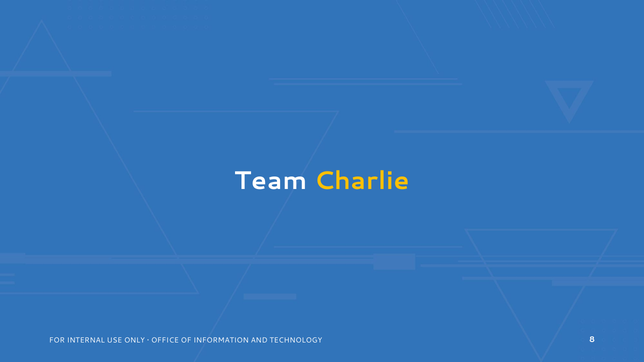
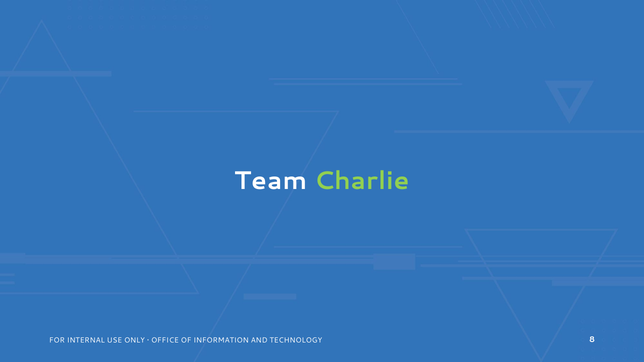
Charlie colour: yellow -> light green (362, 181)
